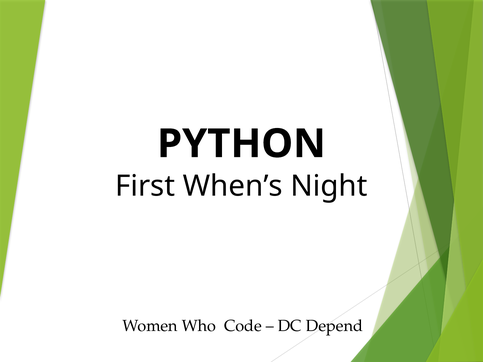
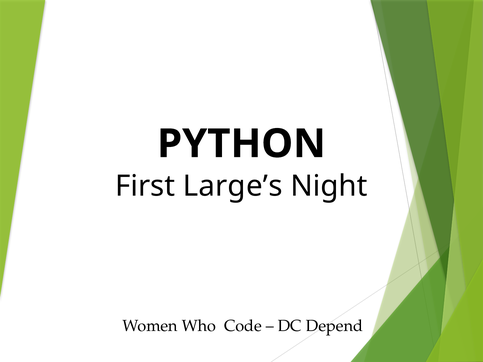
When’s: When’s -> Large’s (233, 186)
